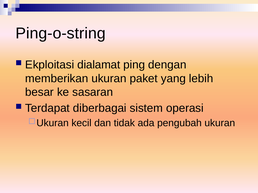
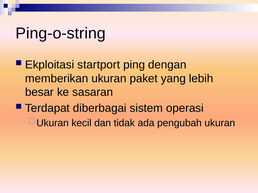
dialamat: dialamat -> startport (99, 65)
